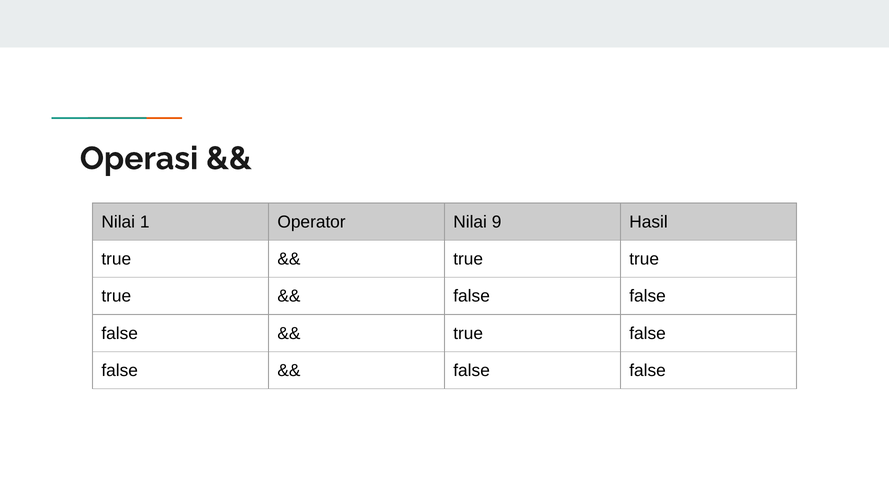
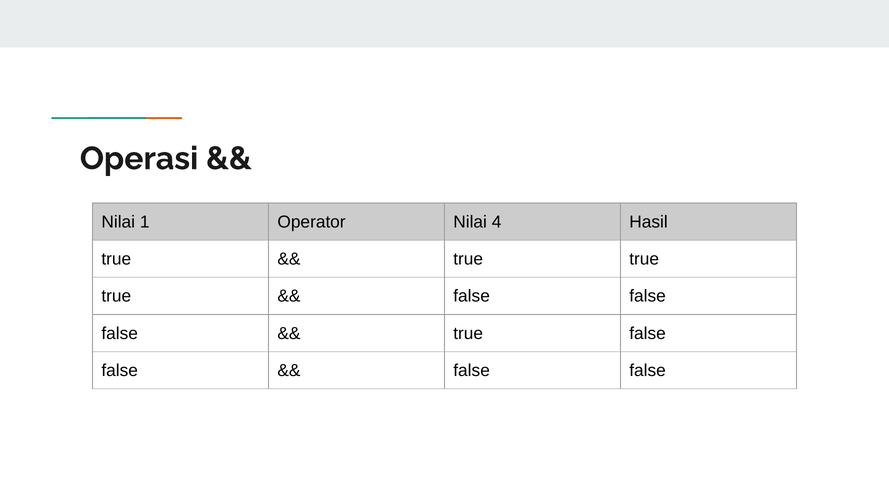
9: 9 -> 4 (497, 222)
